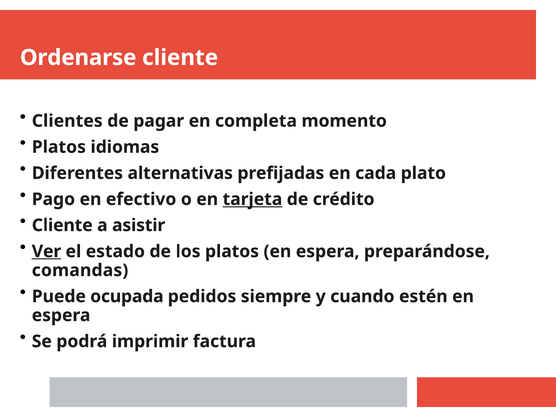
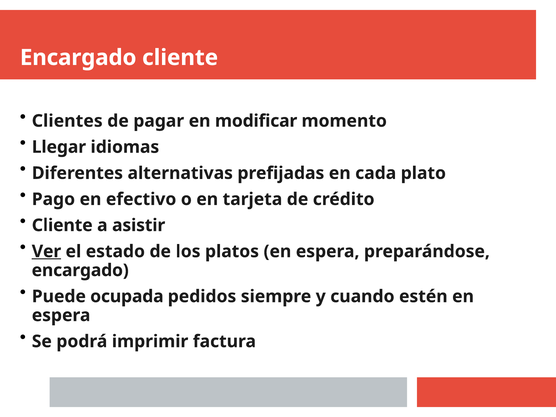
Ordenarse: Ordenarse -> Encargado (78, 58)
completa: completa -> modificar (256, 121)
Platos: Platos -> Llegar (59, 147)
tarjeta underline: present -> none (252, 199)
comandas: comandas -> encargado (80, 270)
